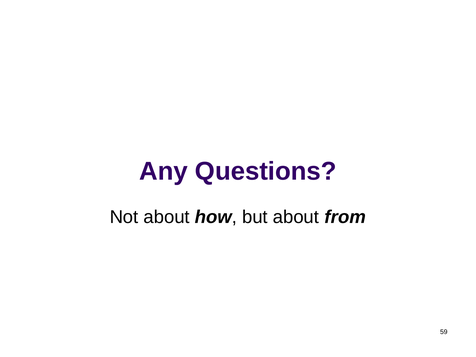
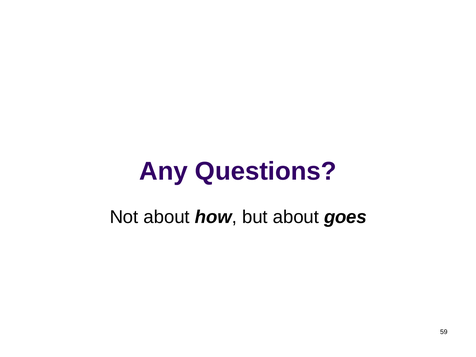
from: from -> goes (345, 217)
